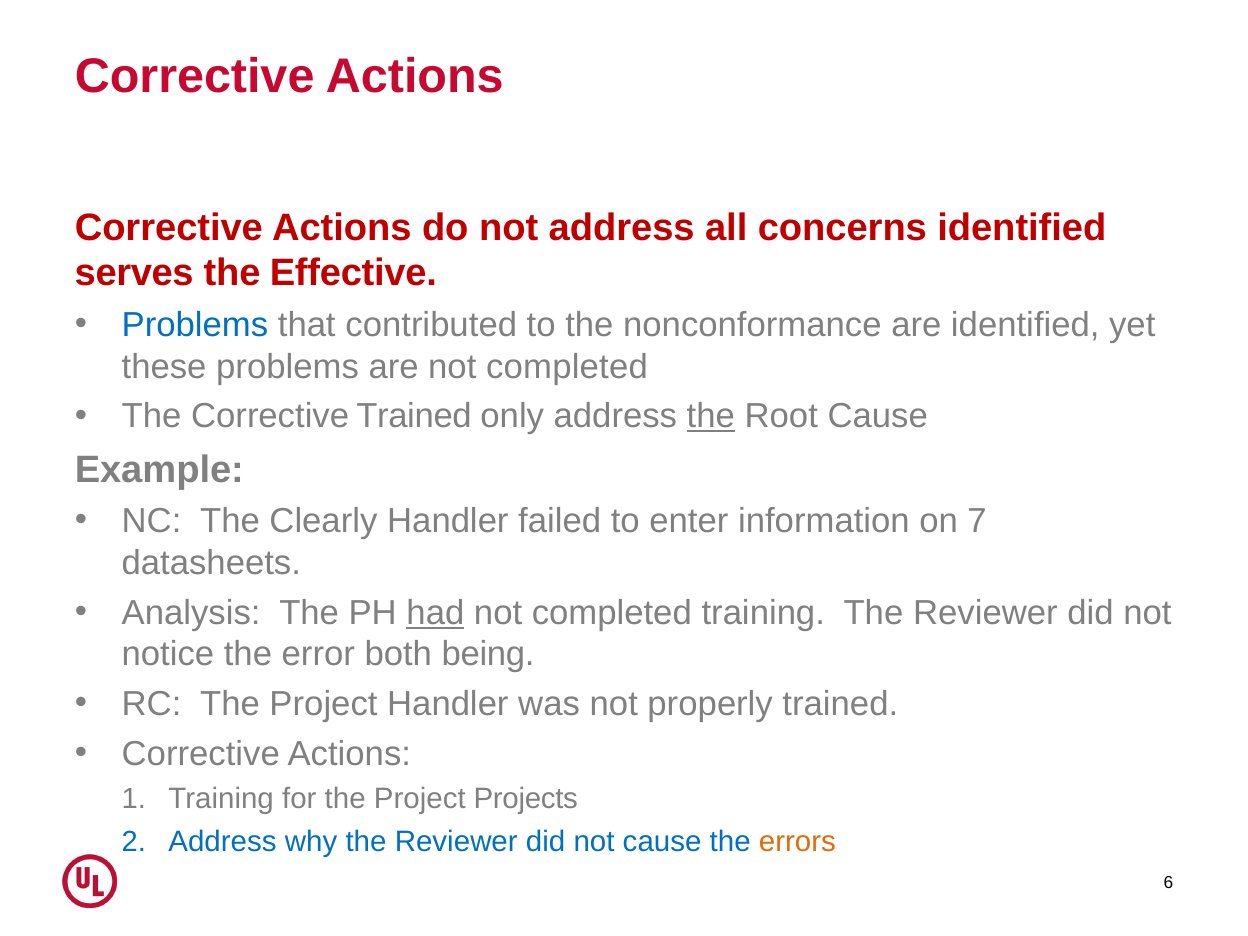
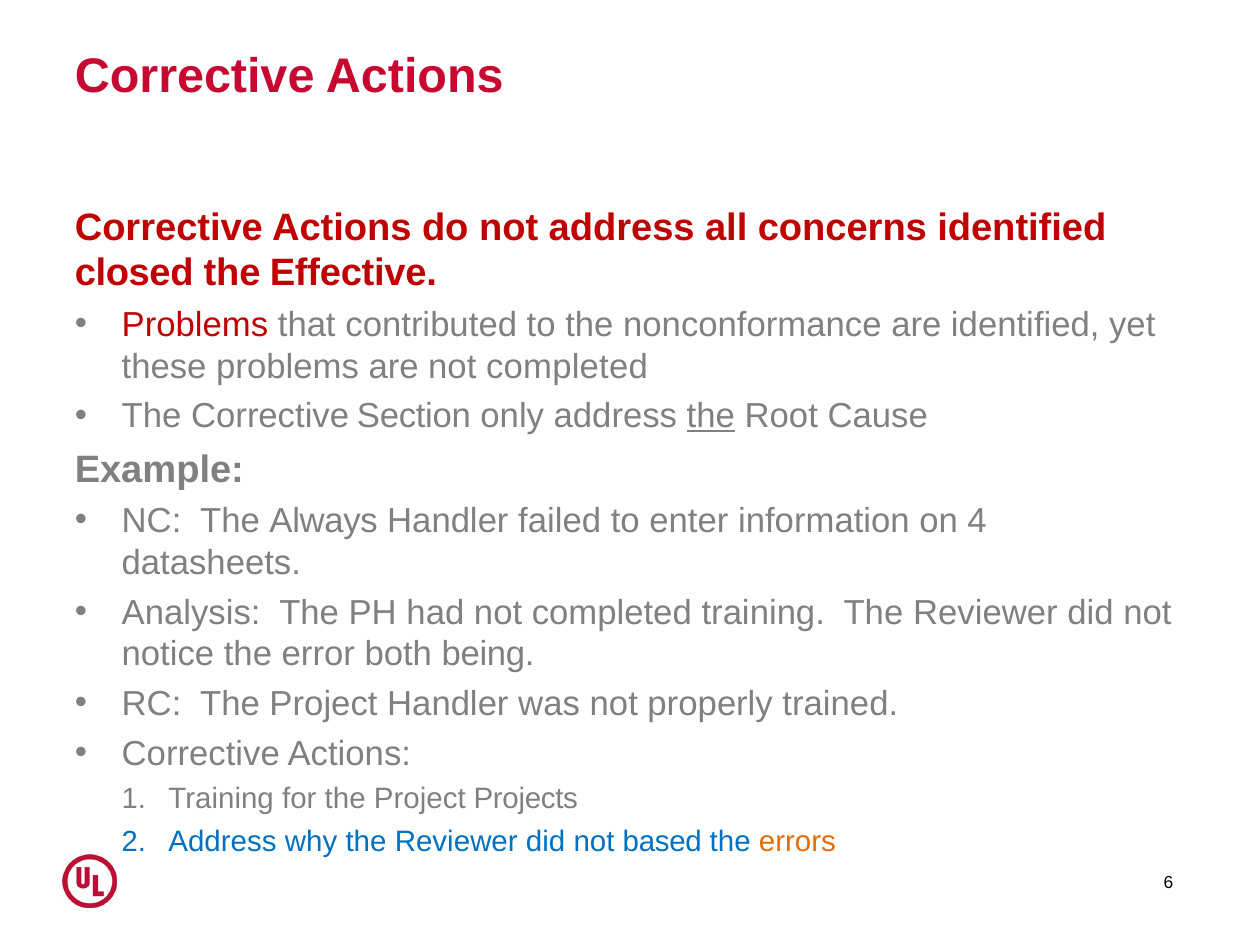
serves: serves -> closed (134, 273)
Problems colour: blue -> red (195, 325)
Corrective Trained: Trained -> Section (414, 417)
Clearly: Clearly -> Always (324, 521)
7: 7 -> 4 (977, 521)
had underline: present -> none (435, 613)
not cause: cause -> based (662, 842)
